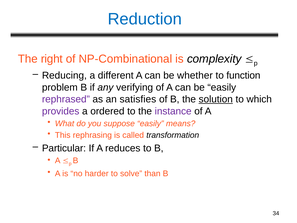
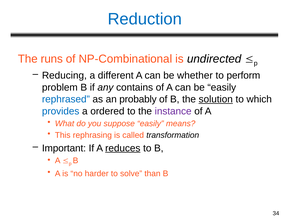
right: right -> runs (52, 59)
complexity: complexity -> undirected (214, 59)
function: function -> perform (243, 75)
verifying: verifying -> contains (135, 87)
rephrased colour: purple -> blue (66, 99)
satisfies: satisfies -> probably (138, 99)
provides colour: purple -> blue (61, 111)
Particular: Particular -> Important (64, 148)
reduces underline: none -> present (123, 148)
